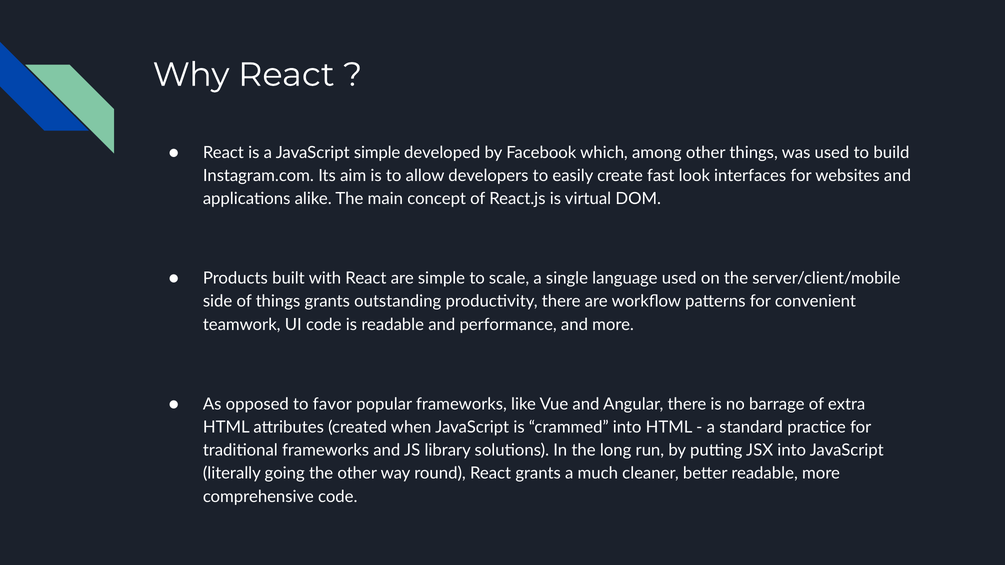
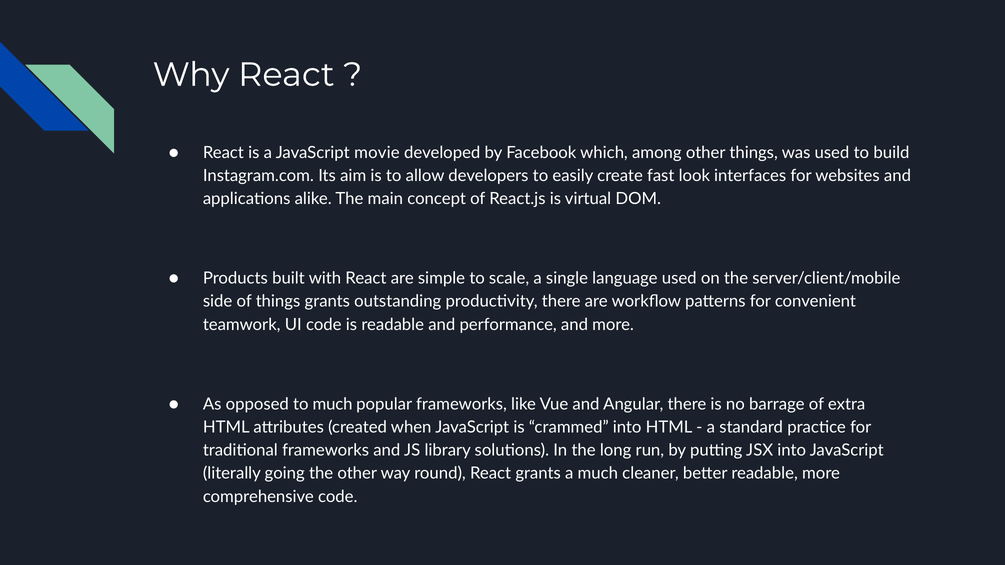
JavaScript simple: simple -> movie (377, 153)
to favor: favor -> much (333, 404)
